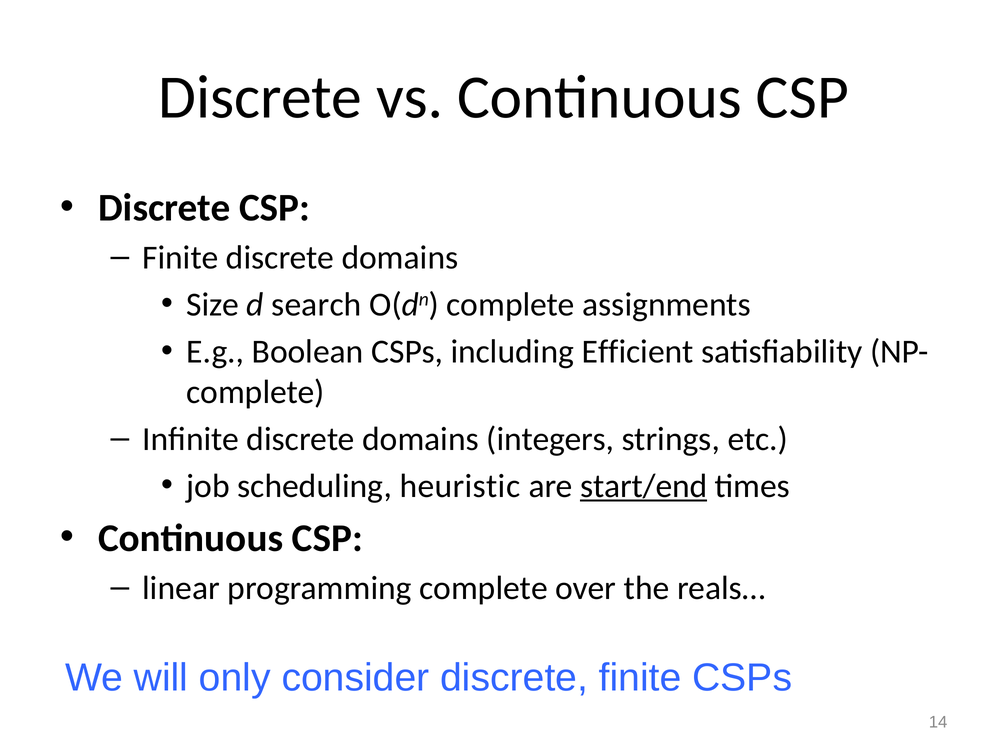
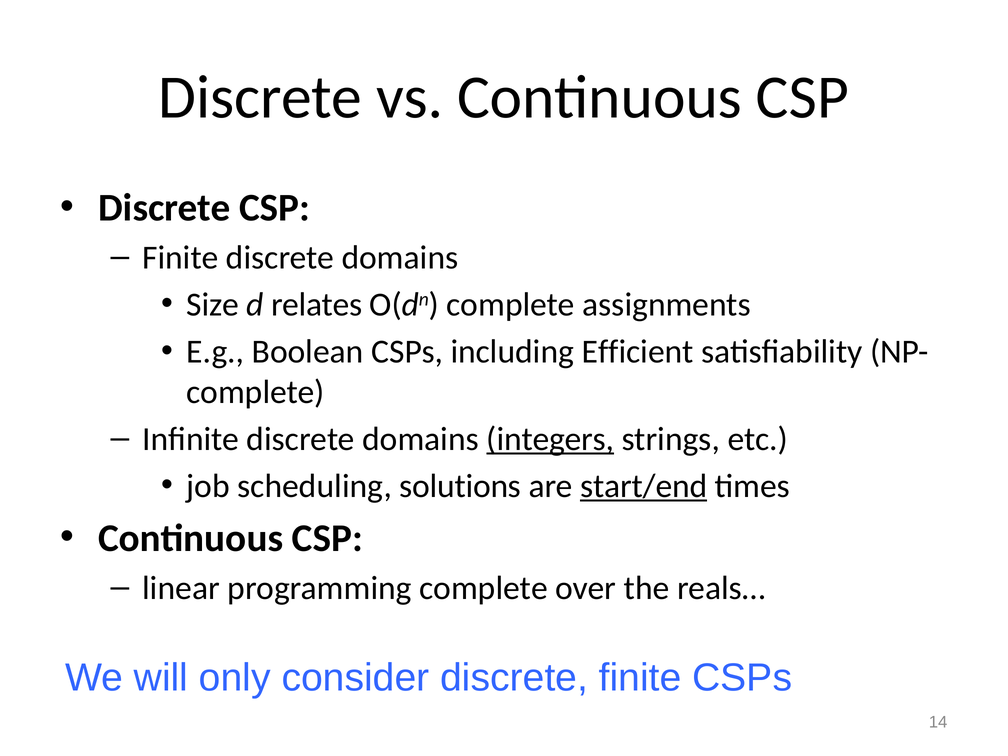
search: search -> relates (317, 305)
integers underline: none -> present (550, 439)
heuristic: heuristic -> solutions (460, 486)
